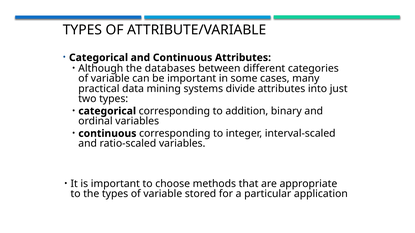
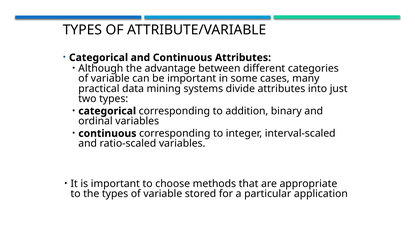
databases: databases -> advantage (170, 69)
